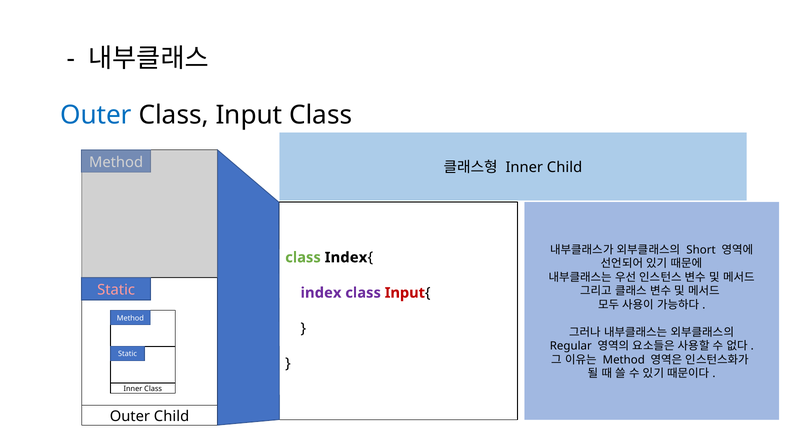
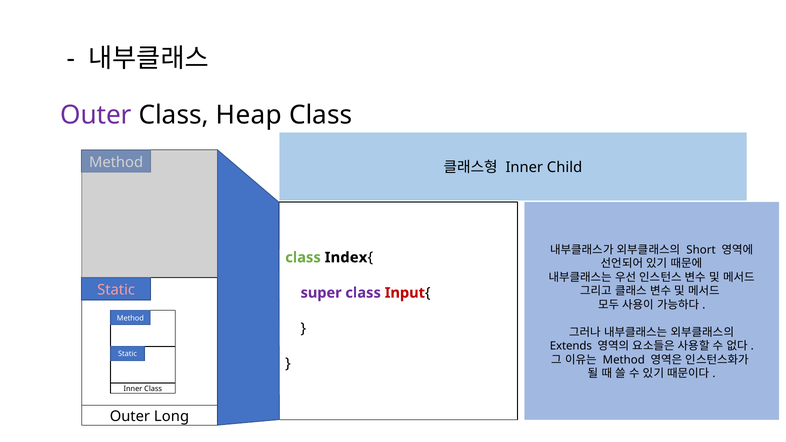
Outer colour: blue -> purple (96, 115)
Input: Input -> Heap (249, 115)
index: index -> super (321, 293)
Regular: Regular -> Extends (571, 346)
Outer Child: Child -> Long (172, 416)
